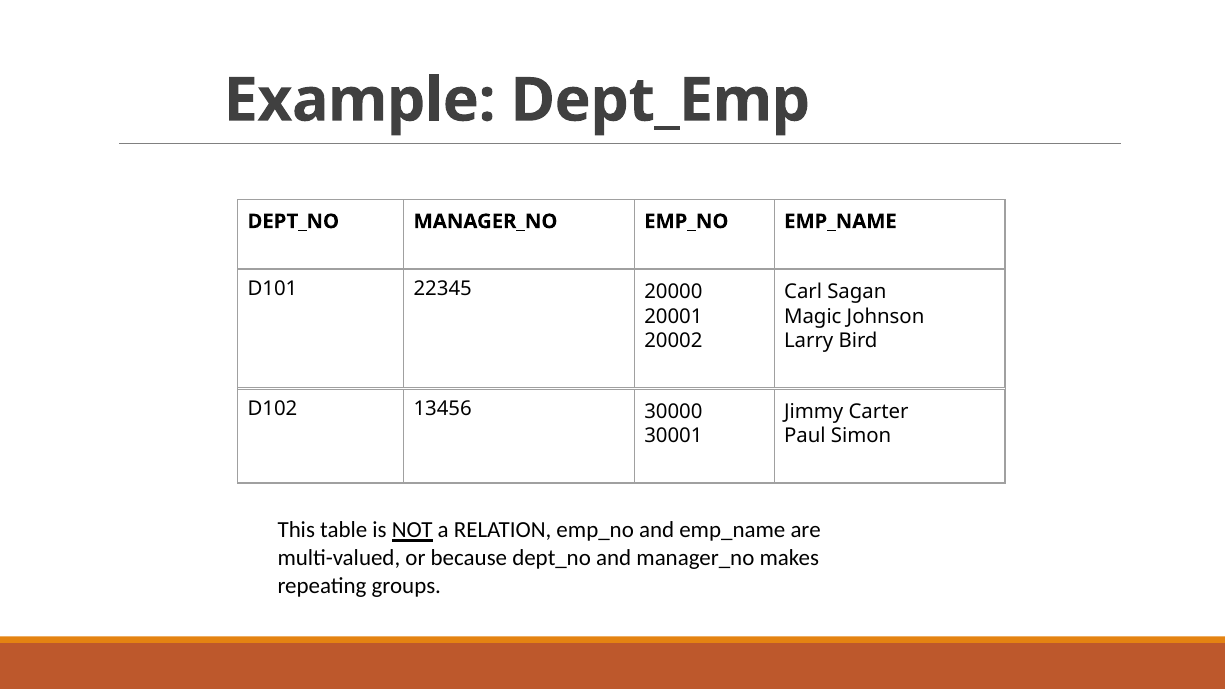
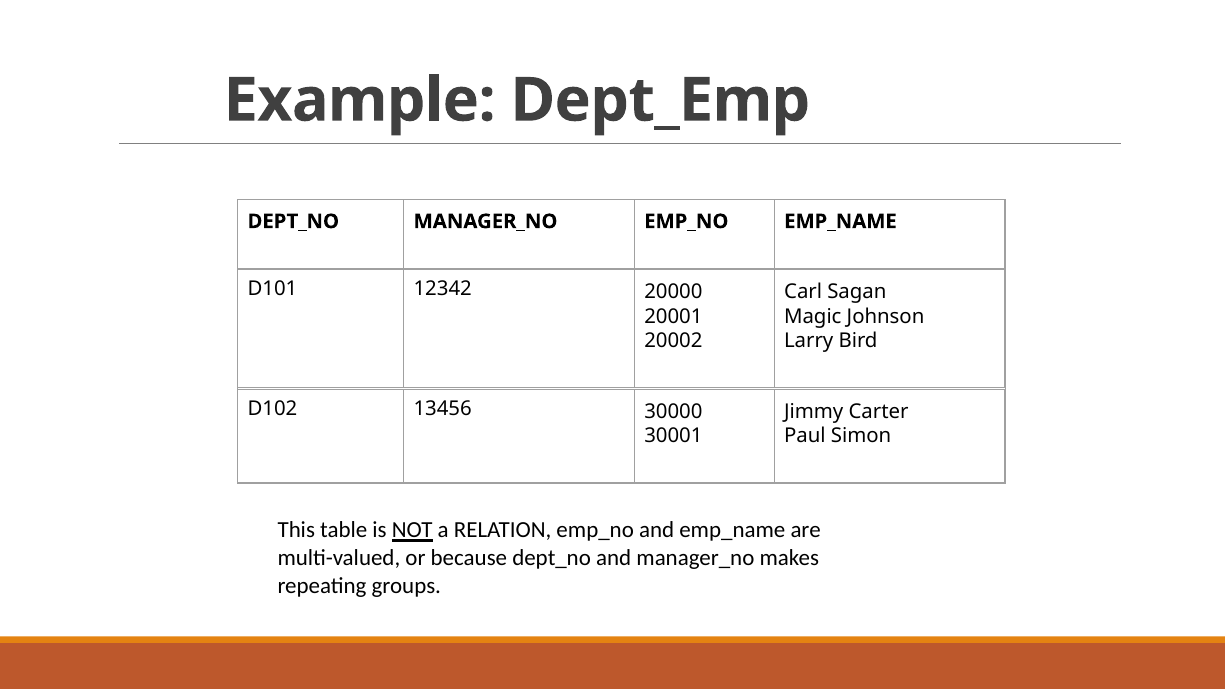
22345: 22345 -> 12342 (443, 289)
